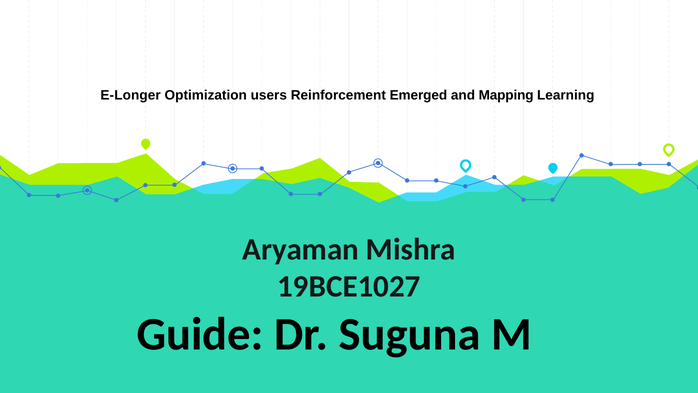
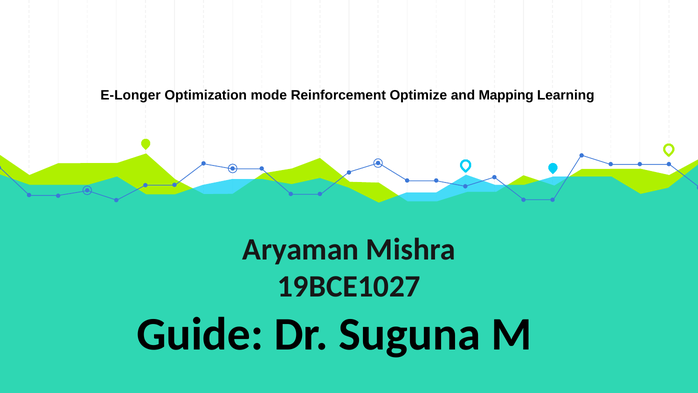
users: users -> mode (269, 95)
Emerged: Emerged -> Optimize (418, 95)
